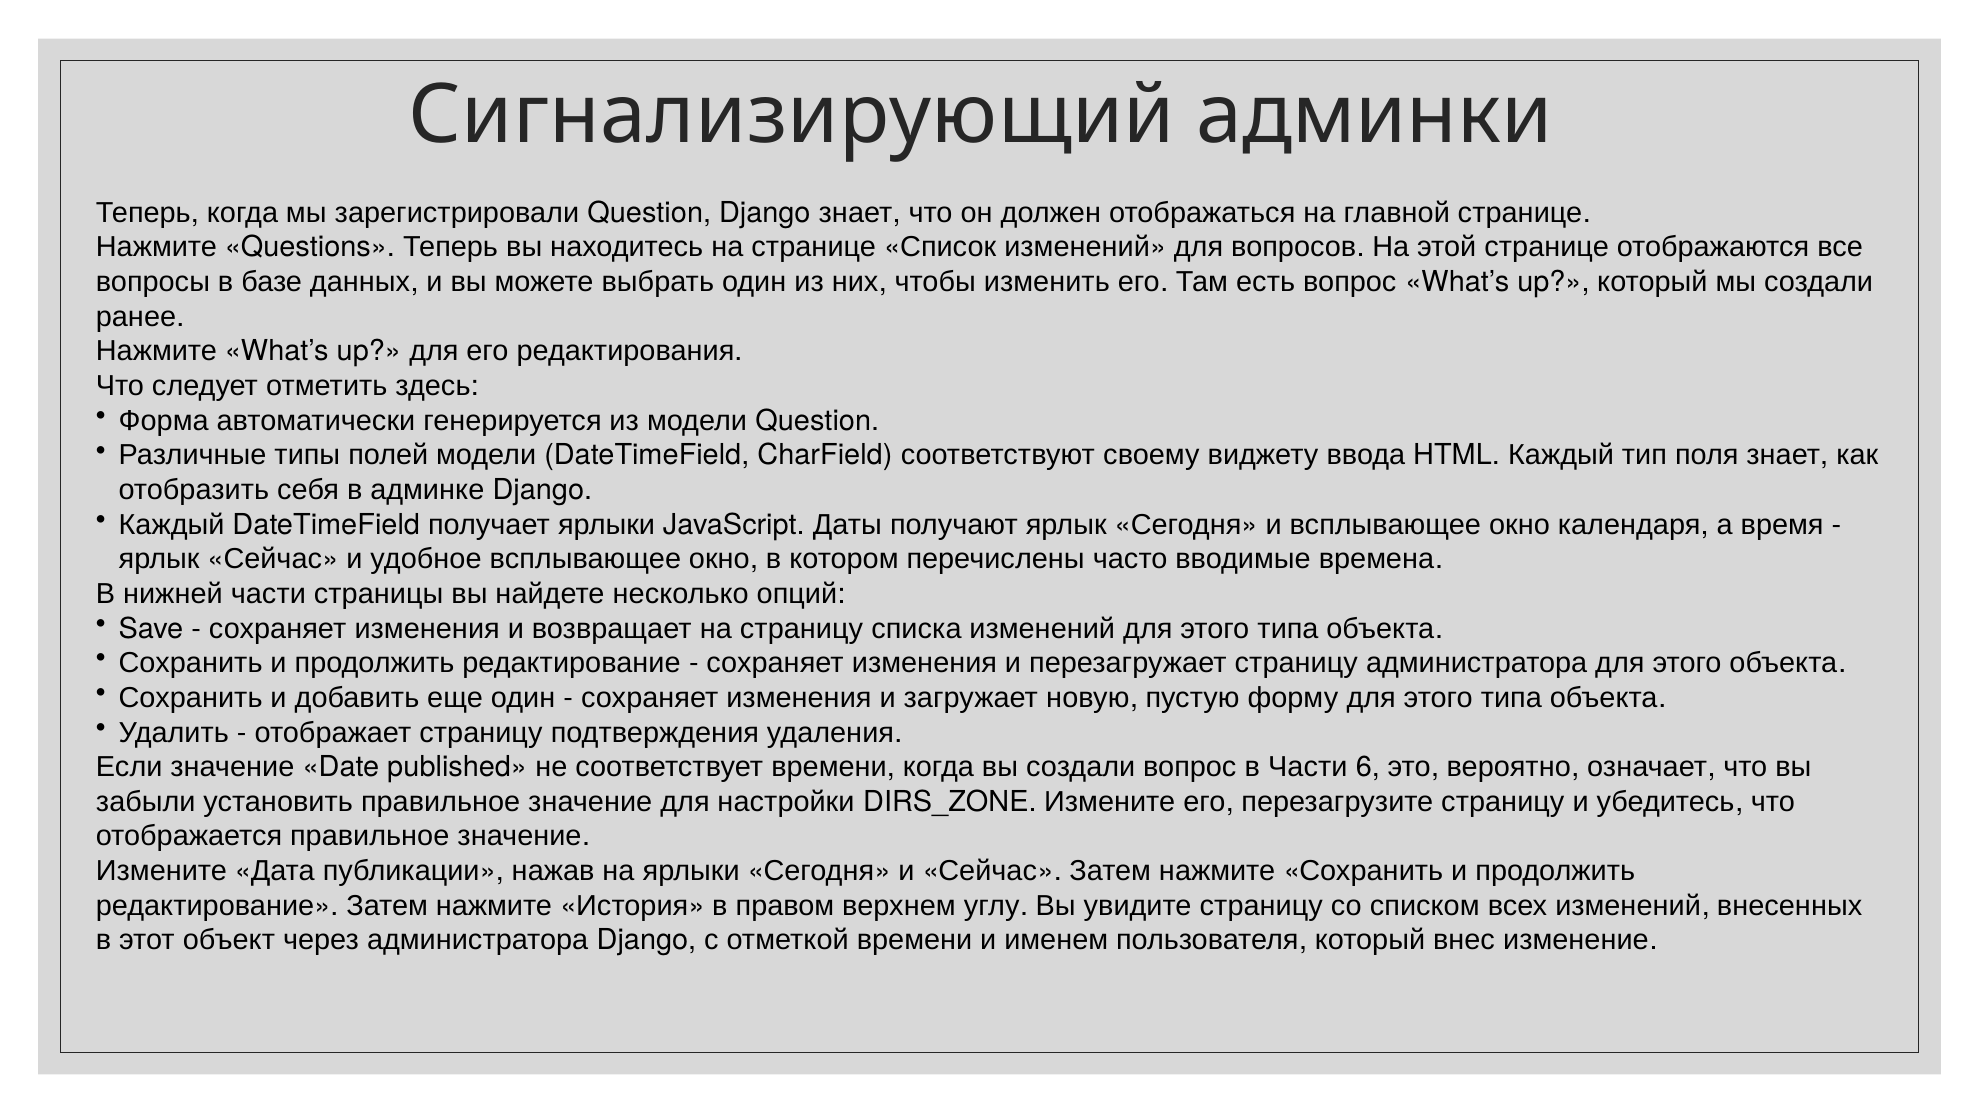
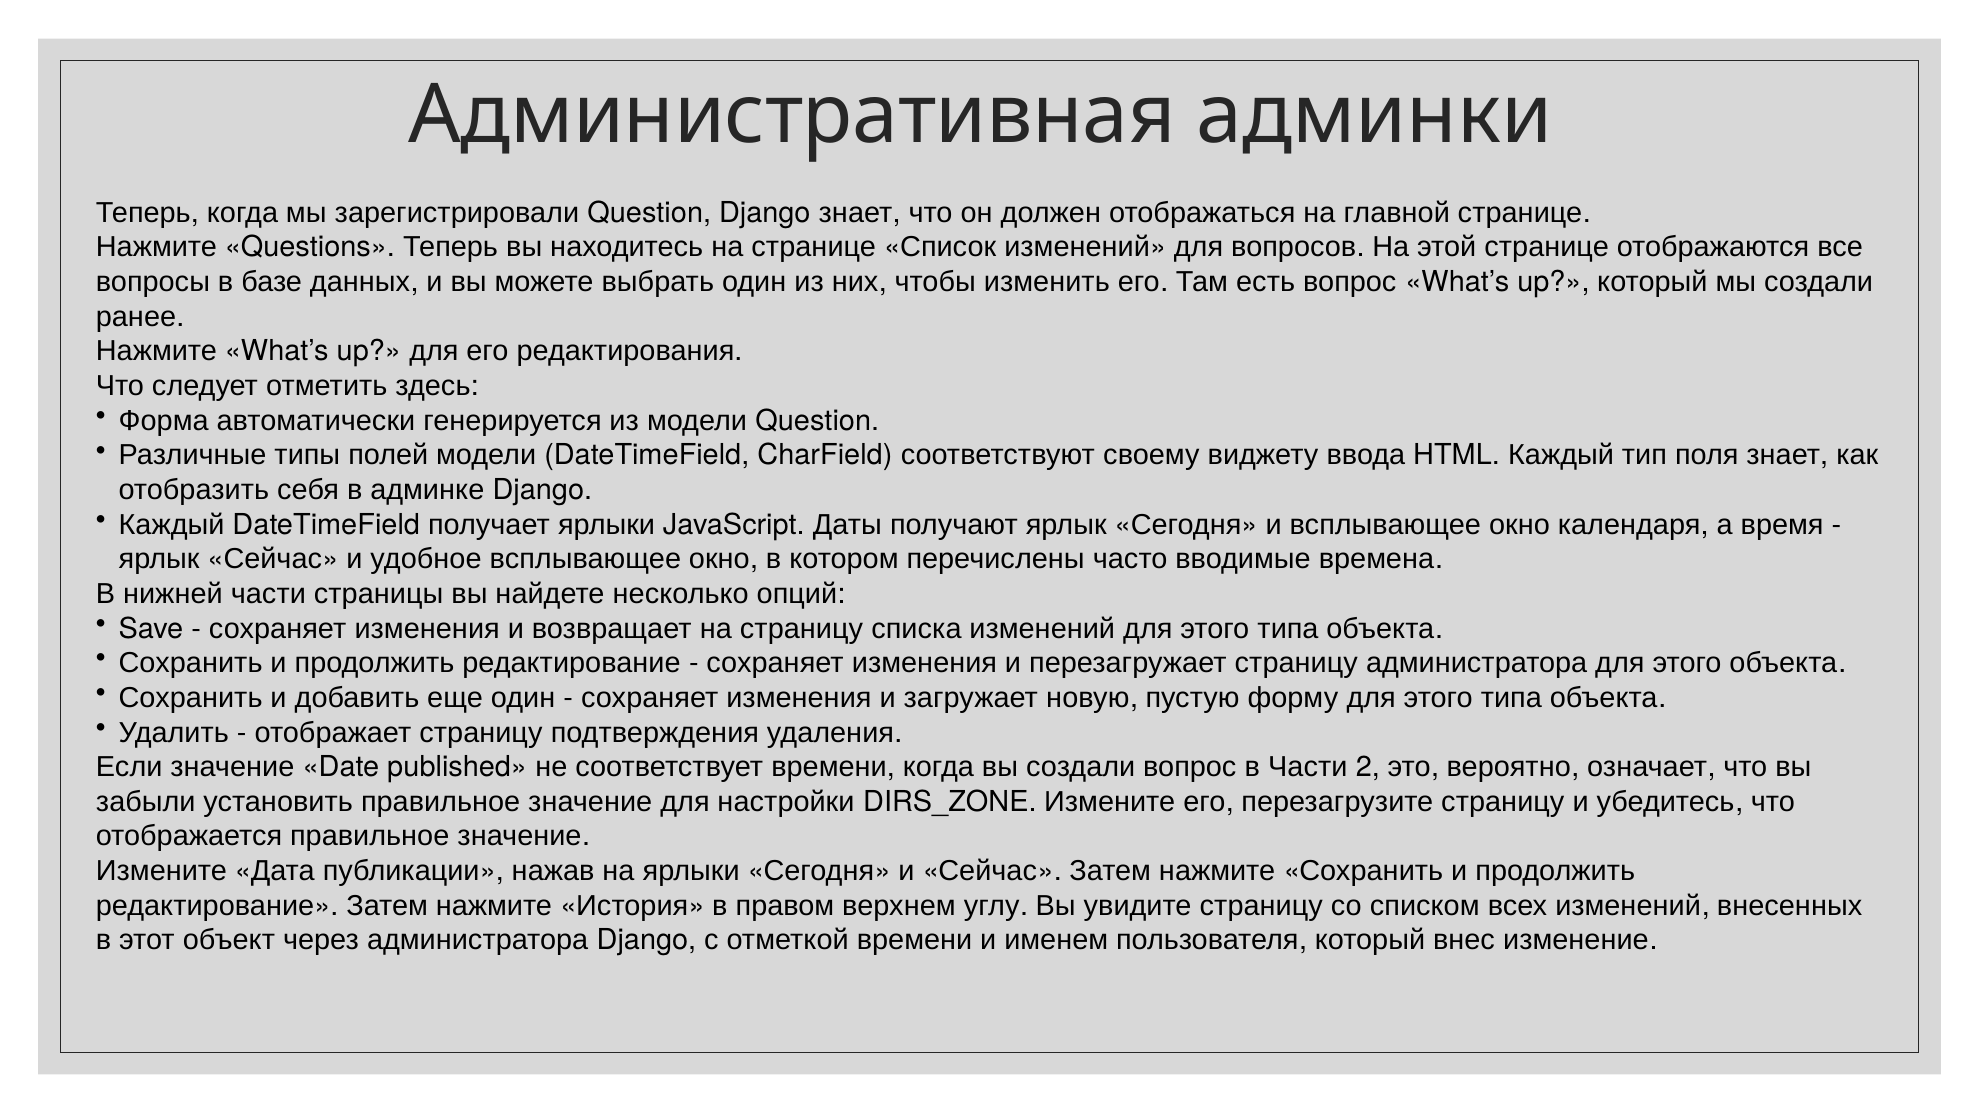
Сигнализирующий: Сигнализирующий -> Административная (792, 115)
6: 6 -> 2 (1368, 767)
